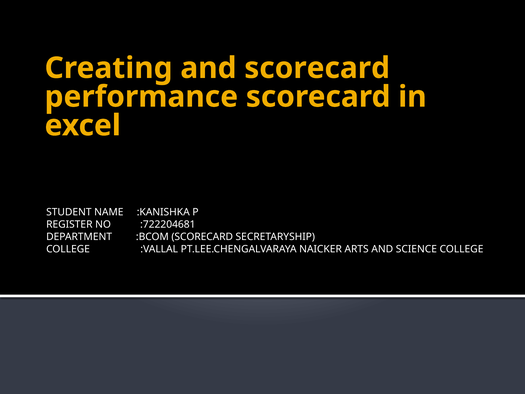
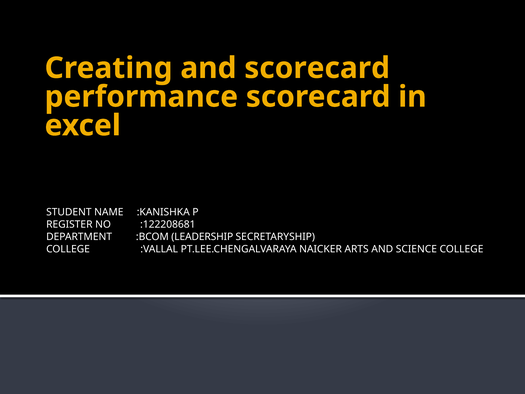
:722204681: :722204681 -> :122208681 (168, 224)
:BCOM SCORECARD: SCORECARD -> LEADERSHIP (202, 237)
